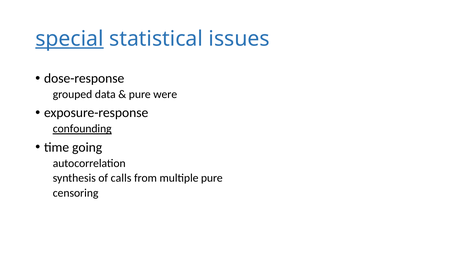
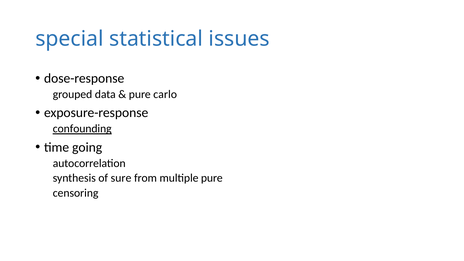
special underline: present -> none (70, 39)
were: were -> carlo (165, 94)
calls: calls -> sure (121, 178)
